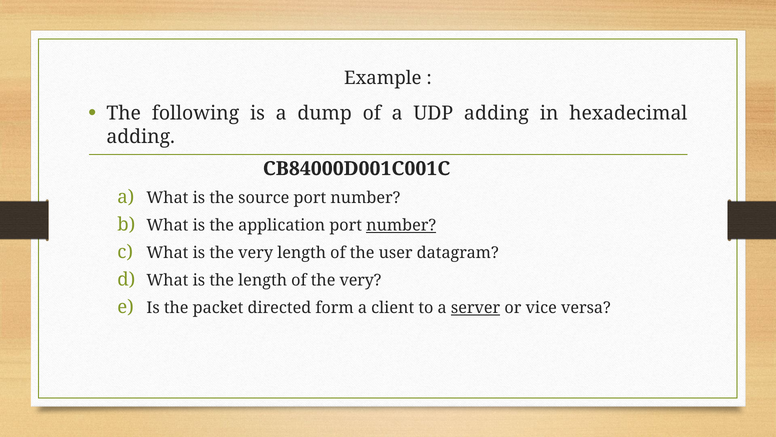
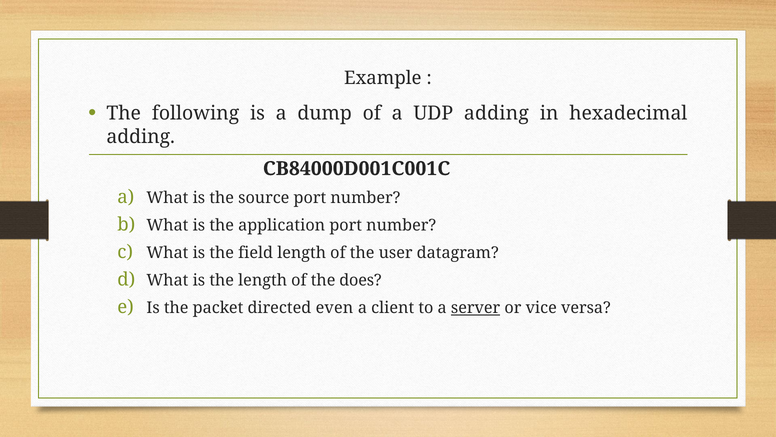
number underline: present -> none (401, 225)
is the very: very -> field (256, 253)
of the very: very -> does (360, 280)
form: form -> even (334, 308)
